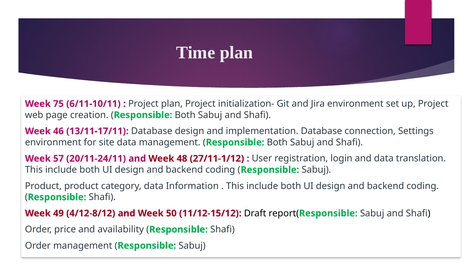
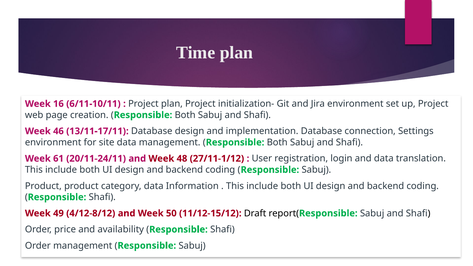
75: 75 -> 16 (58, 104)
57: 57 -> 61 (58, 159)
